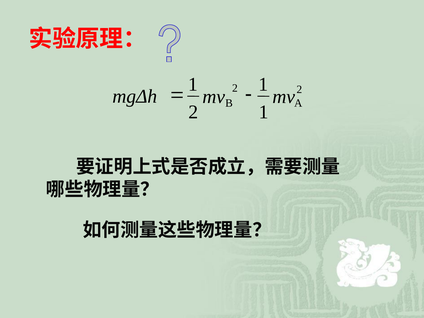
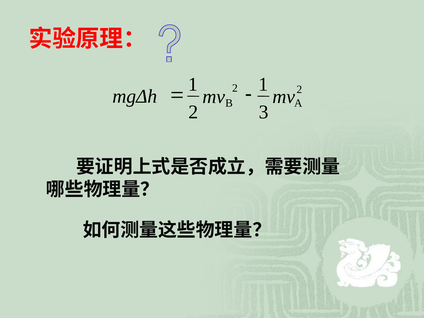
B 1: 1 -> 3 (264, 112)
